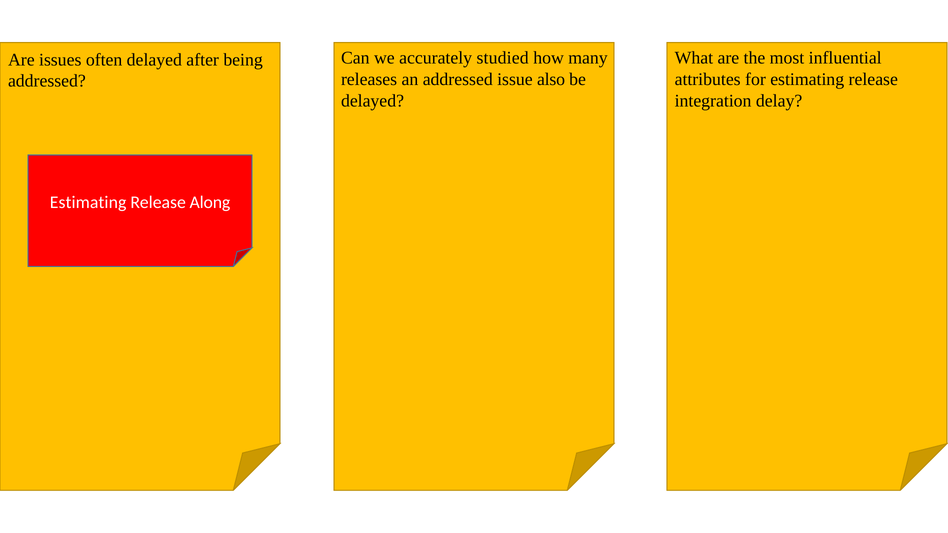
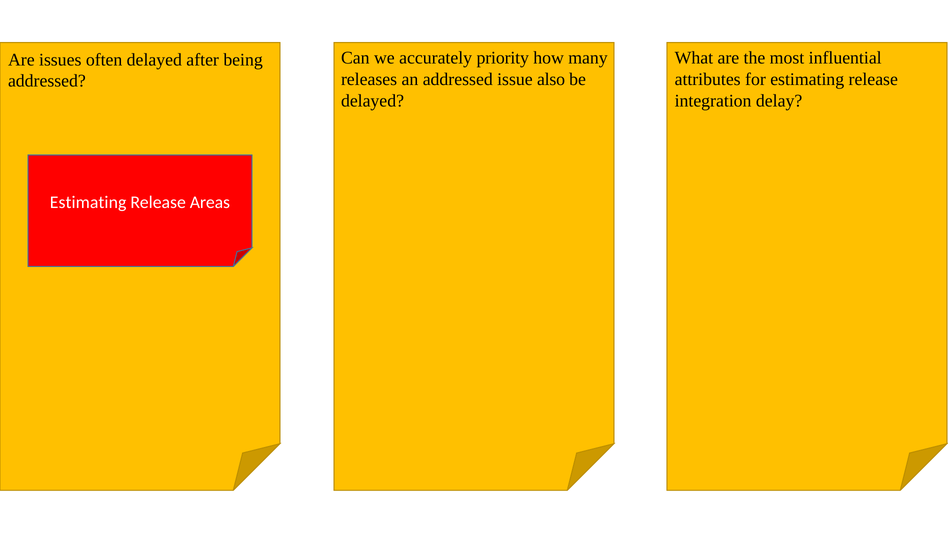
studied: studied -> priority (503, 58)
Along: Along -> Areas (210, 203)
